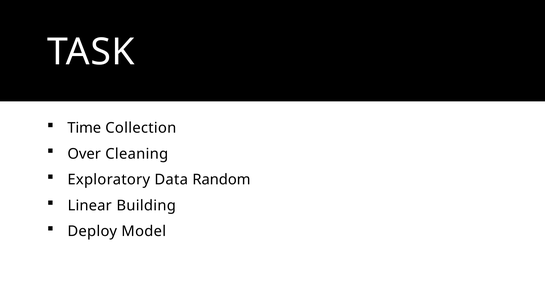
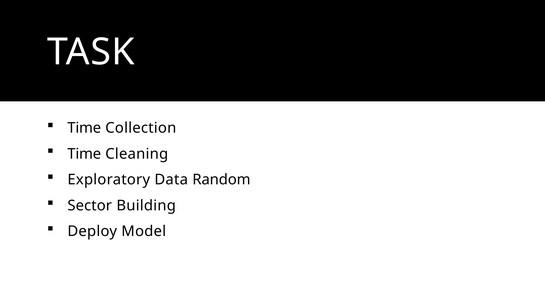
Over: Over -> Time (84, 154)
Linear: Linear -> Sector (90, 205)
